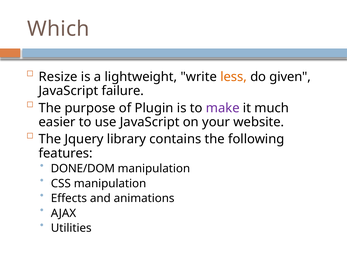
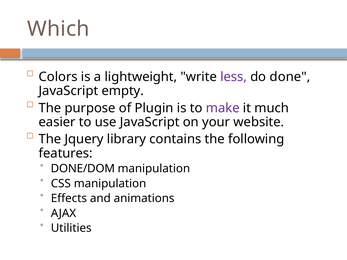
Resize: Resize -> Colors (58, 77)
less colour: orange -> purple (234, 77)
given: given -> done (290, 77)
failure: failure -> empty (123, 91)
